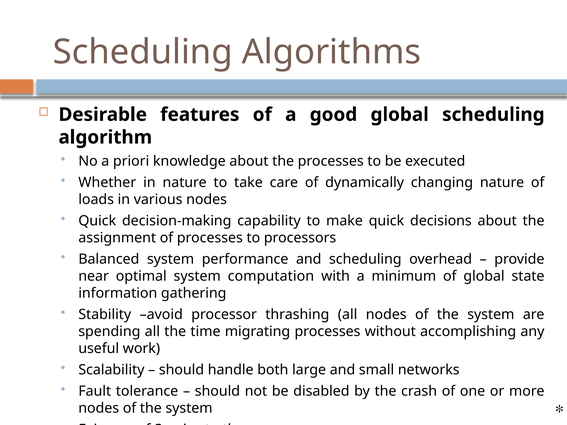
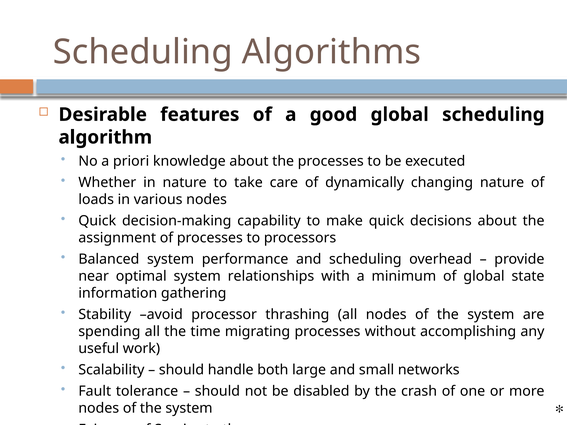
computation: computation -> relationships (271, 276)
